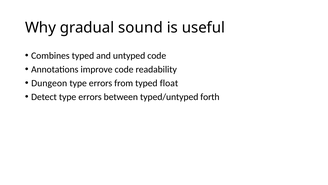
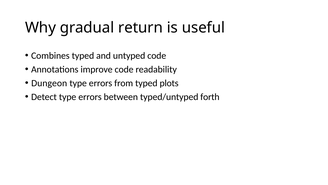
sound: sound -> return (141, 28)
float: float -> plots (169, 83)
